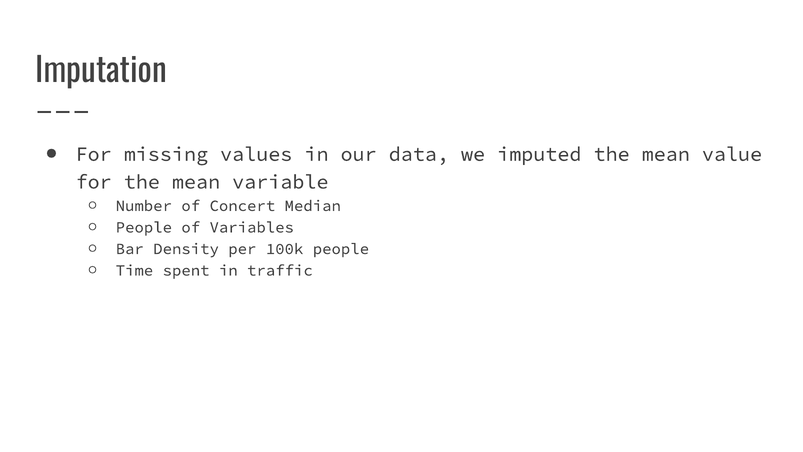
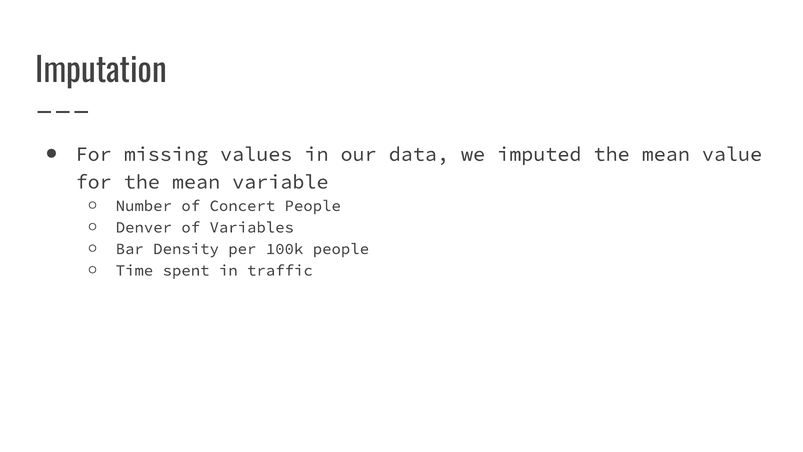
Concert Median: Median -> People (313, 206)
People: People -> Denver (144, 227)
